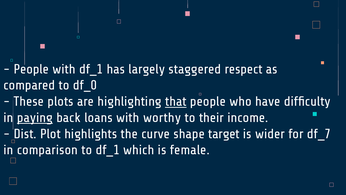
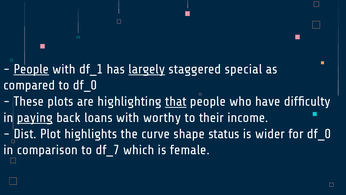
People underline: none -> present (31, 69)
largely underline: none -> present (147, 69)
respect: respect -> special (243, 69)
target: target -> status (224, 134)
for df_7: df_7 -> df_0 (319, 134)
to df_1: df_1 -> df_7 (108, 150)
